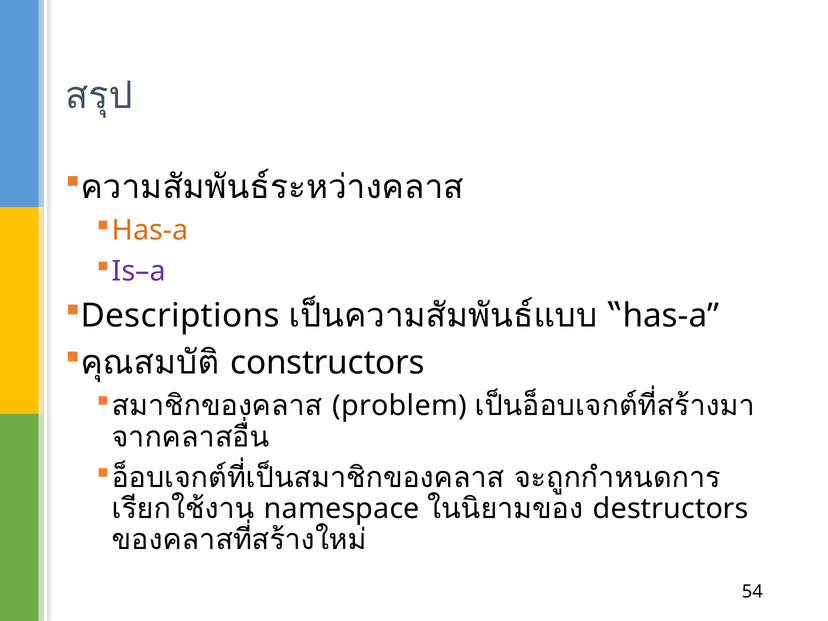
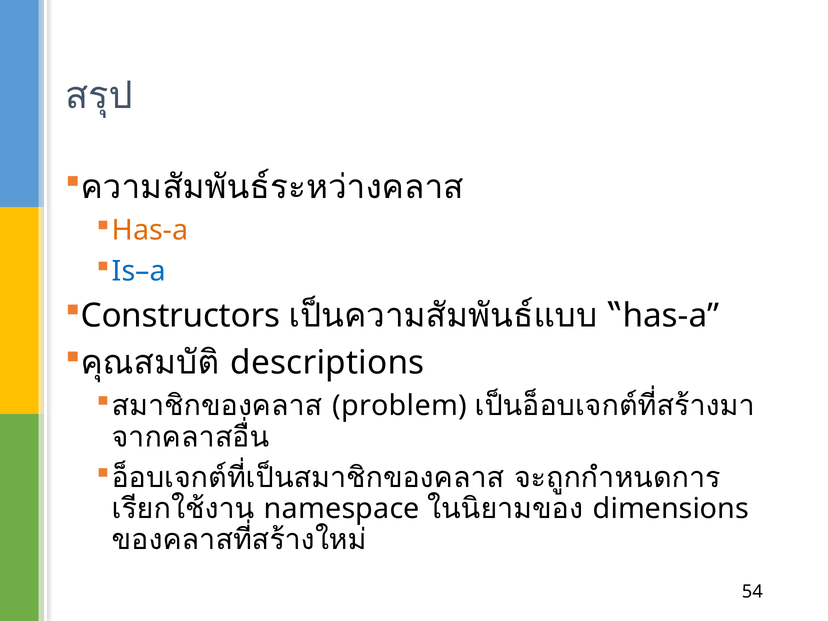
Is–a colour: purple -> blue (139, 271)
Descriptions: Descriptions -> Constructors (180, 316)
constructors: constructors -> descriptions (327, 363)
destructors: destructors -> dimensions (671, 509)
